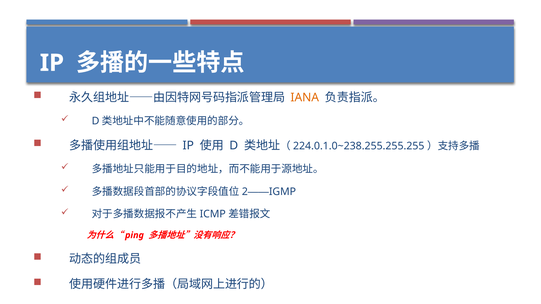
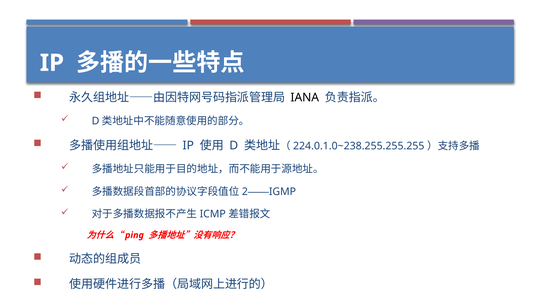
IANA colour: orange -> black (305, 98)
